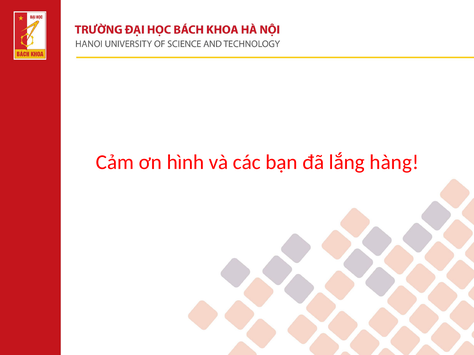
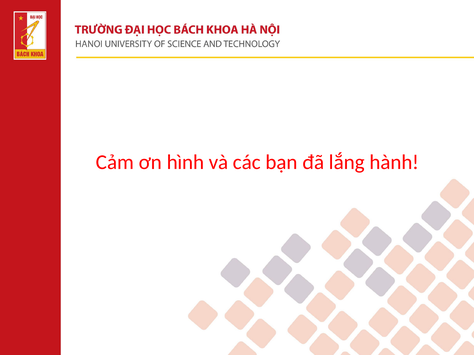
hàng: hàng -> hành (394, 162)
